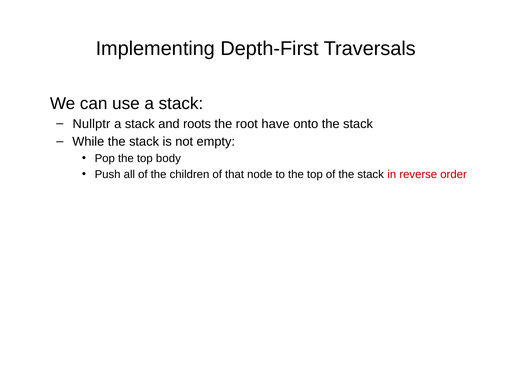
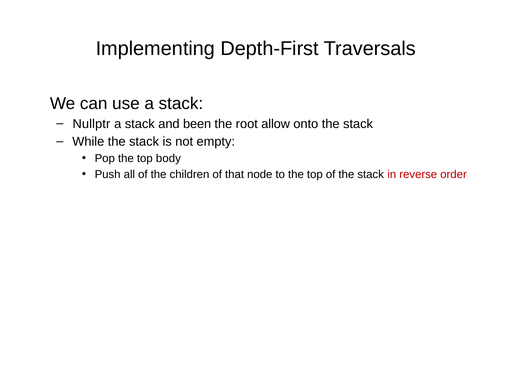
roots: roots -> been (197, 124)
have: have -> allow (276, 124)
